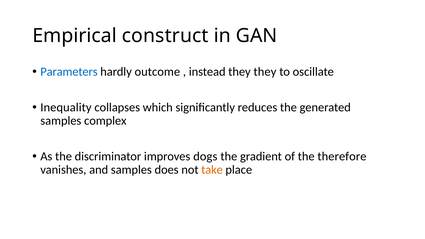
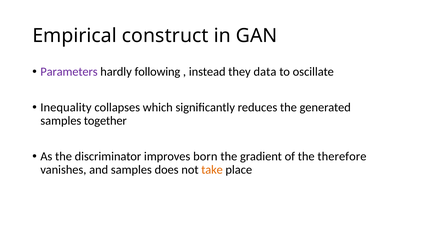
Parameters colour: blue -> purple (69, 72)
outcome: outcome -> following (157, 72)
they they: they -> data (265, 72)
complex: complex -> together (105, 121)
dogs: dogs -> born (205, 157)
